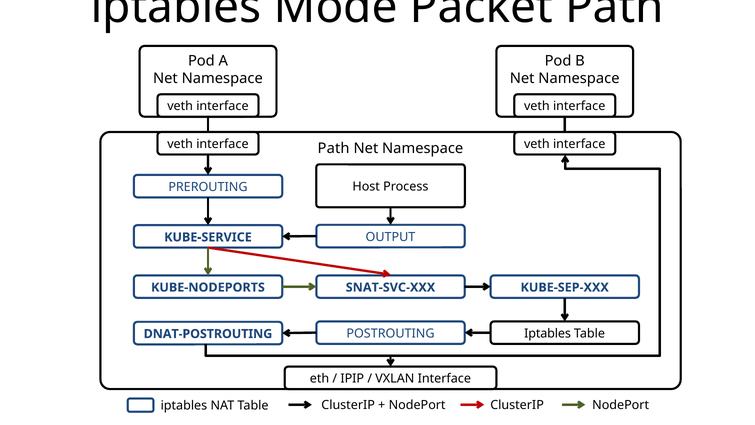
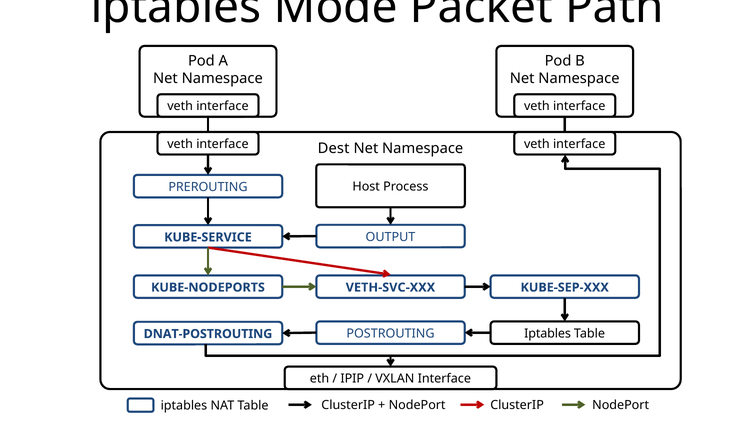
Path: Path -> Dest (334, 148)
SNAT-SVC-XXX: SNAT-SVC-XXX -> VETH-SVC-XXX (390, 287)
